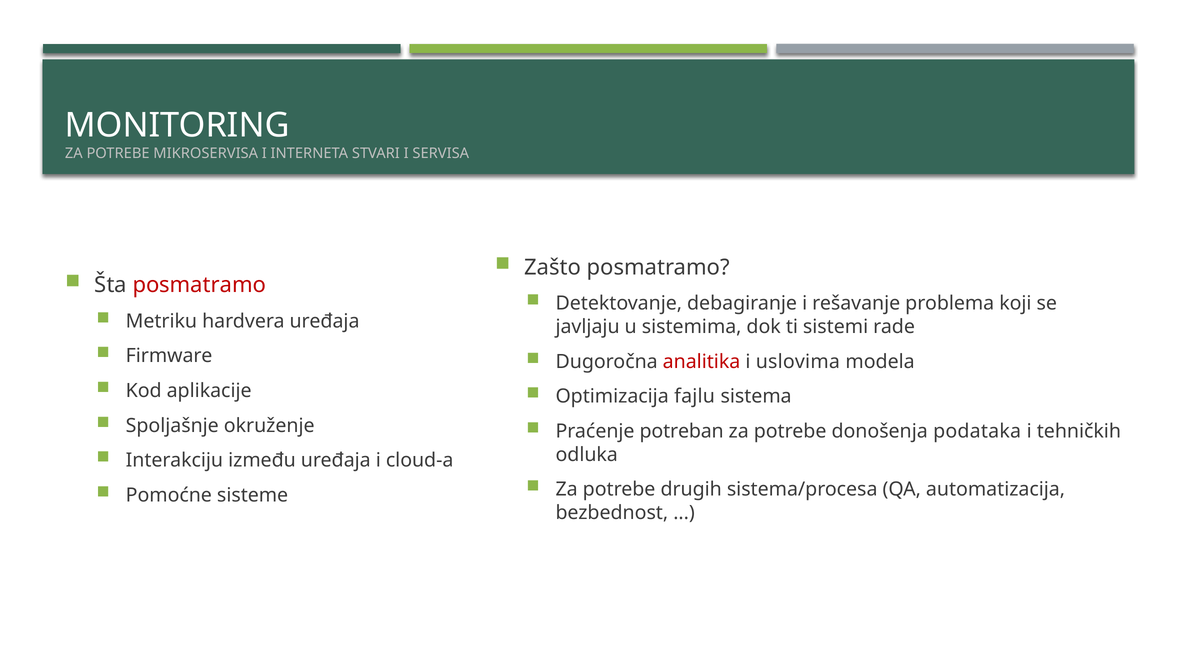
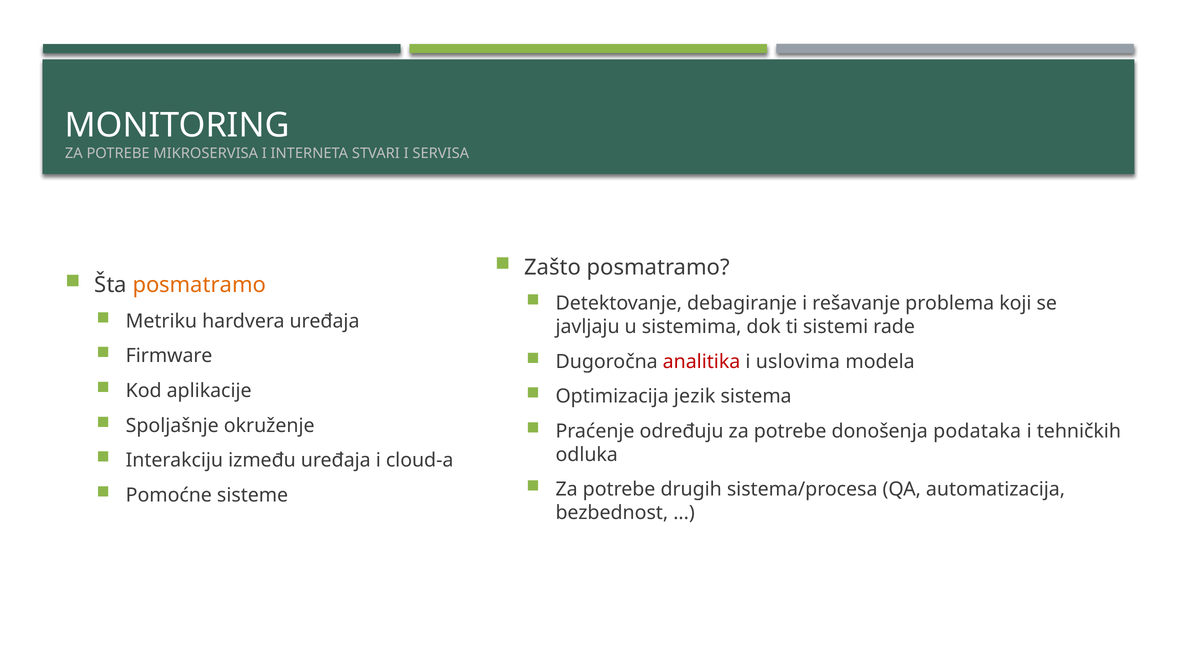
posmatramo colour: red -> orange (199, 285)
fajlu: fajlu -> jezik (695, 396)
potreban: potreban -> određuju (682, 431)
